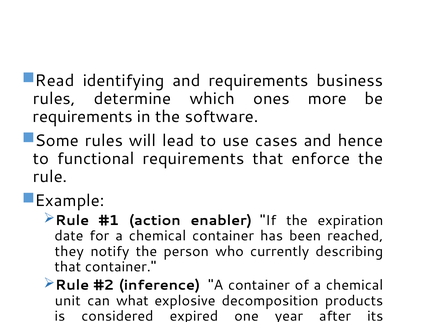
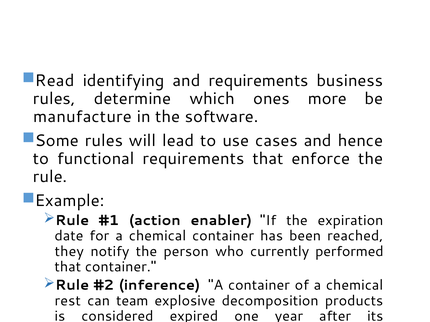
requirements: requirements -> manufacture (83, 117)
describing: describing -> performed (349, 252)
unit: unit -> rest (68, 301)
what: what -> team (132, 301)
